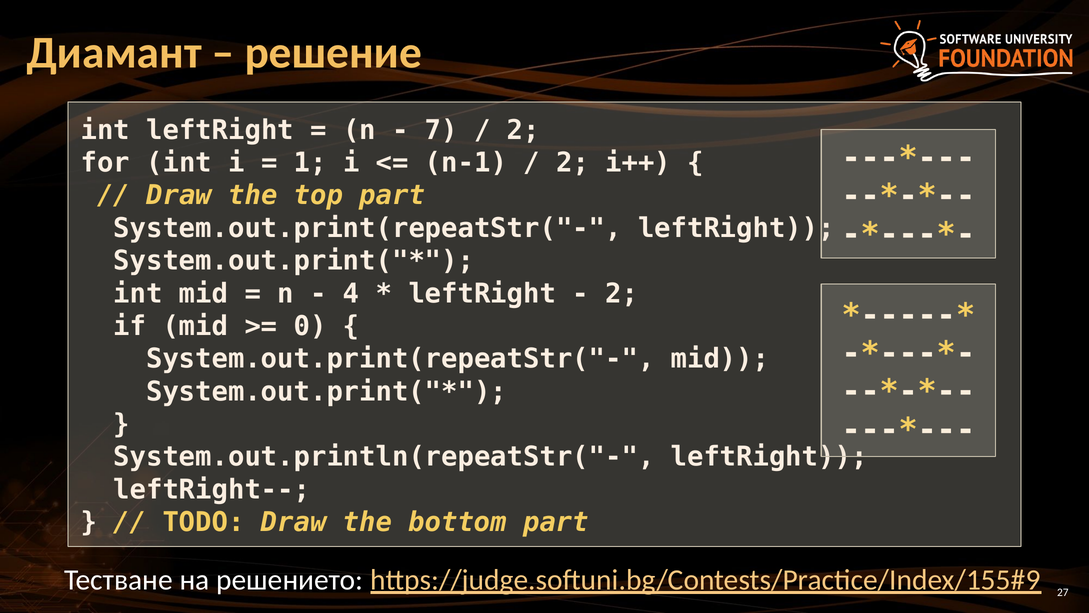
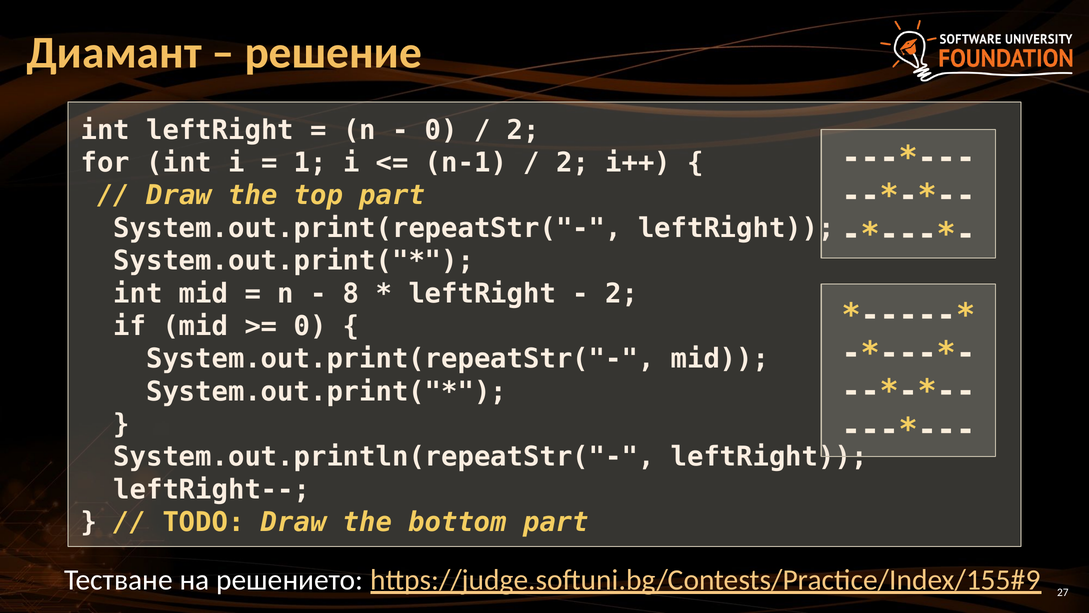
7: 7 -> 0 (441, 130)
4: 4 -> 8 (351, 293)
